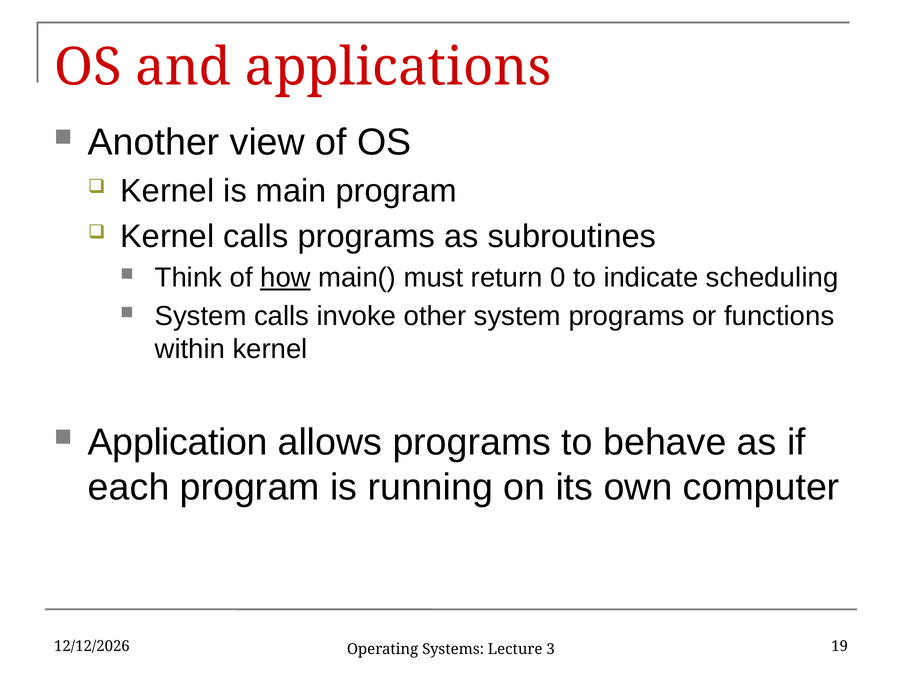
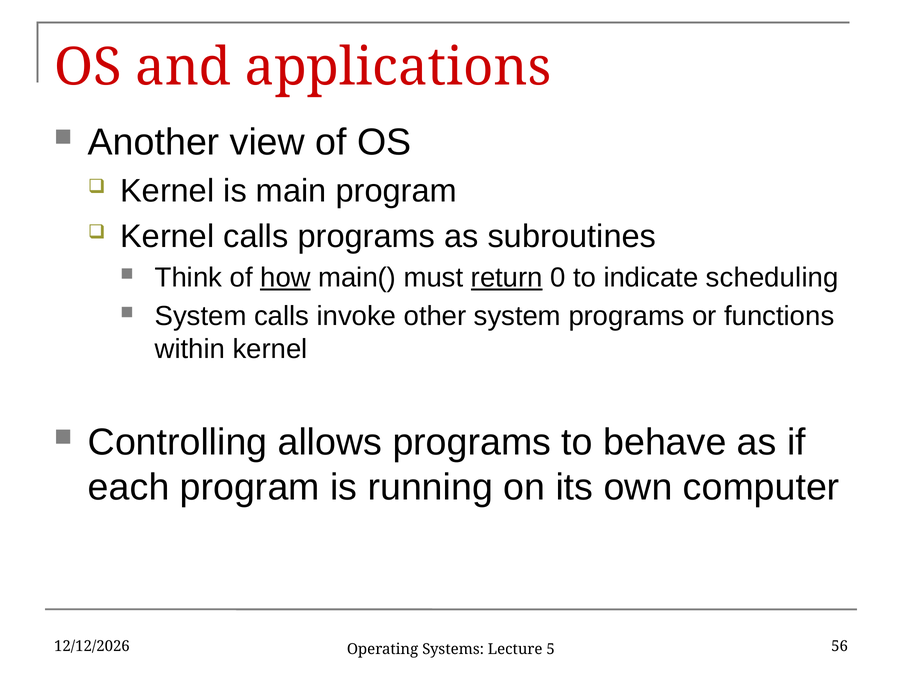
return underline: none -> present (507, 277)
Application: Application -> Controlling (178, 442)
19: 19 -> 56 (840, 646)
3: 3 -> 5 (551, 649)
